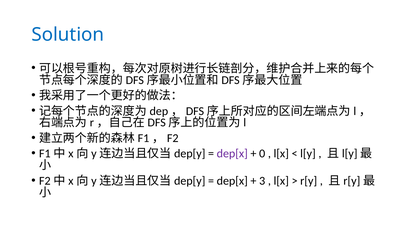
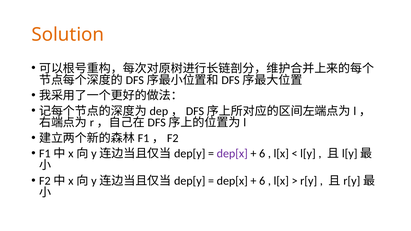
Solution colour: blue -> orange (68, 35)
0: 0 -> 6 (262, 154)
3: 3 -> 6 (262, 181)
